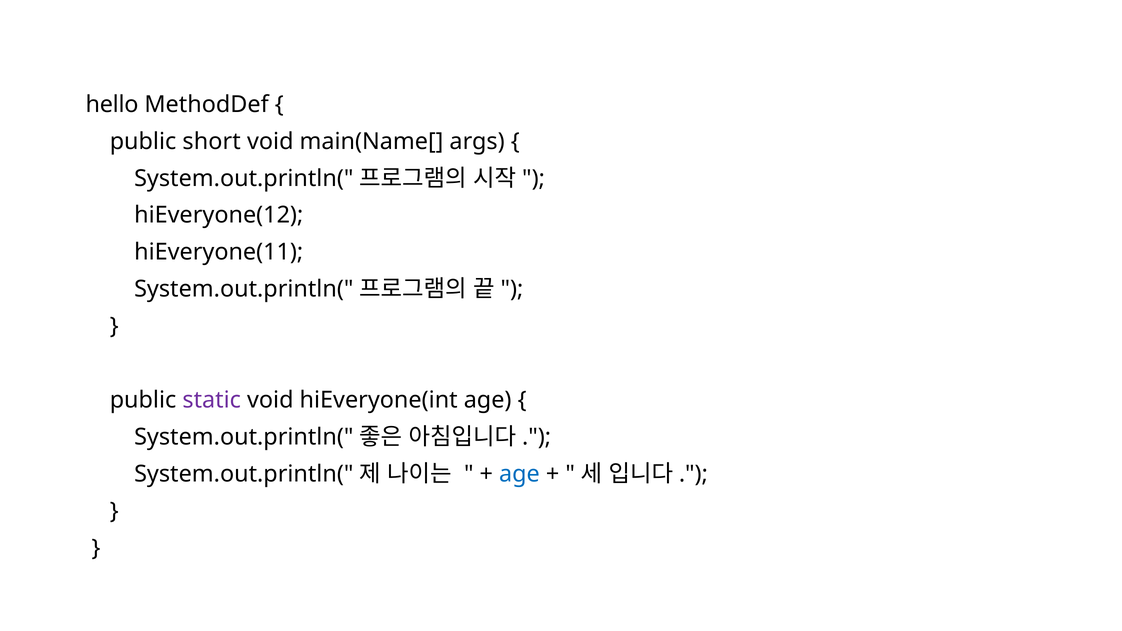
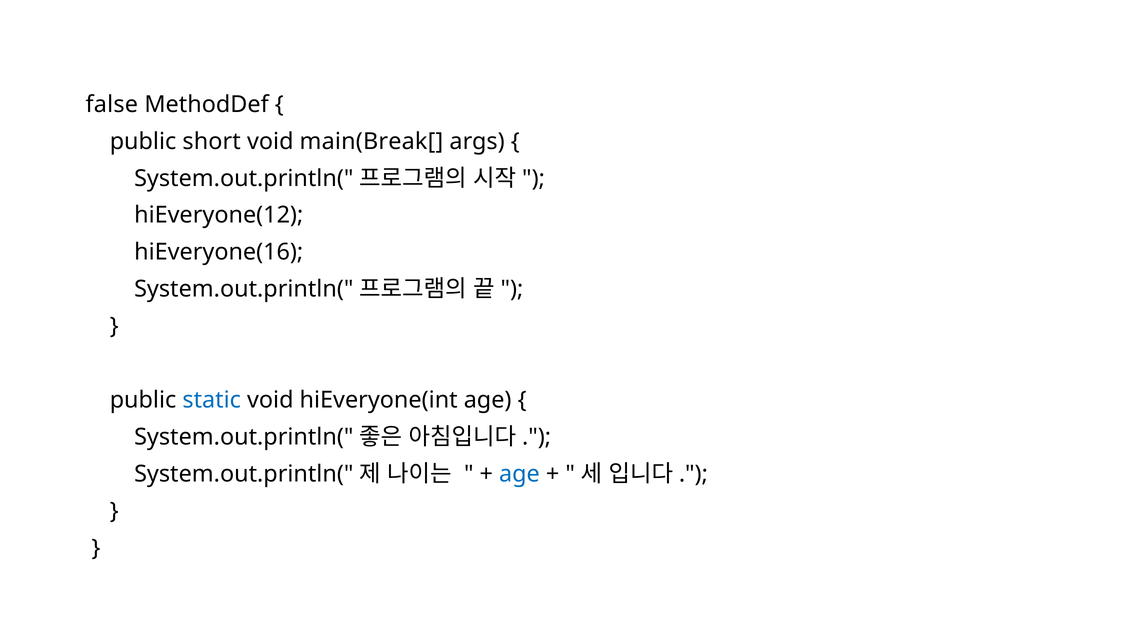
hello: hello -> false (112, 104)
main(Name[: main(Name[ -> main(Break[ (371, 141)
hiEveryone(11: hiEveryone(11 -> hiEveryone(16 (219, 252)
static colour: purple -> blue (212, 400)
